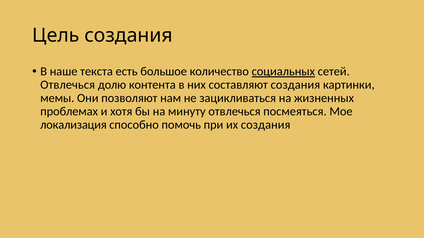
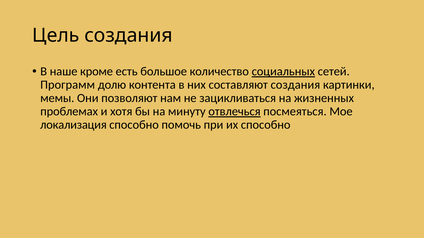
текста: текста -> кроме (97, 72)
Отвлечься: Отвлечься -> Программ (68, 85)
отвлечься underline: none -> present (234, 112)
их создания: создания -> способно (266, 125)
